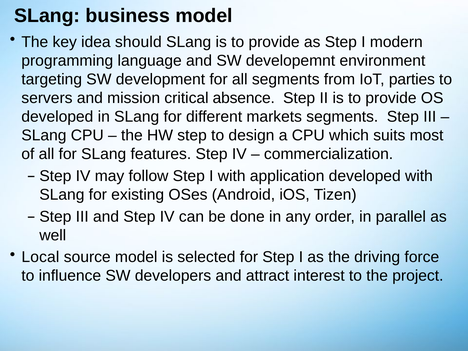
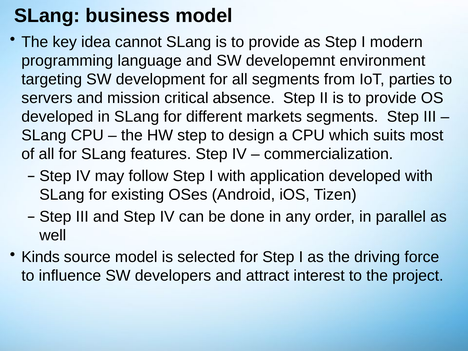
should: should -> cannot (138, 42)
Local: Local -> Kinds (41, 257)
